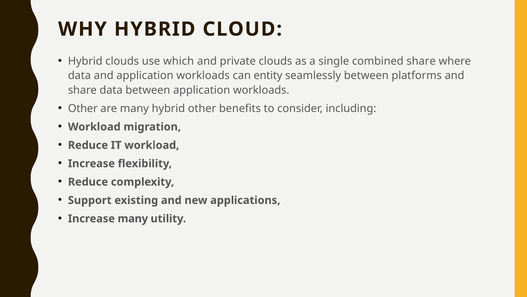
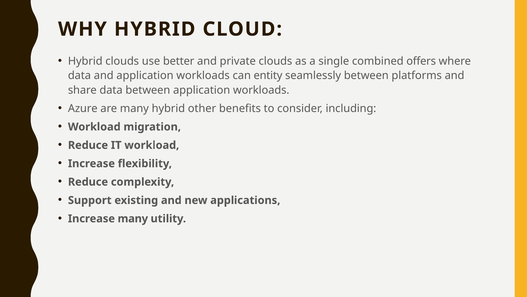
which: which -> better (179, 61)
combined share: share -> offers (421, 61)
Other: Other -> Azure (83, 108)
